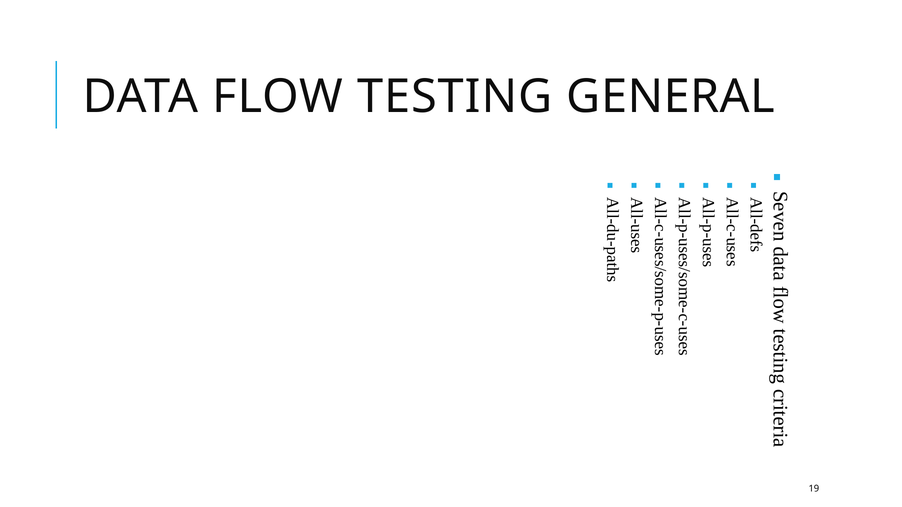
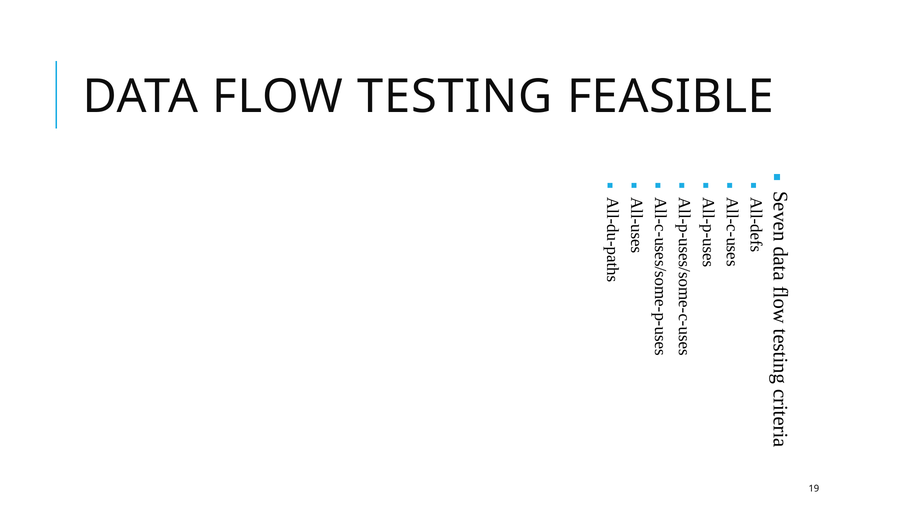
GENERAL: GENERAL -> FEASIBLE (671, 97)
